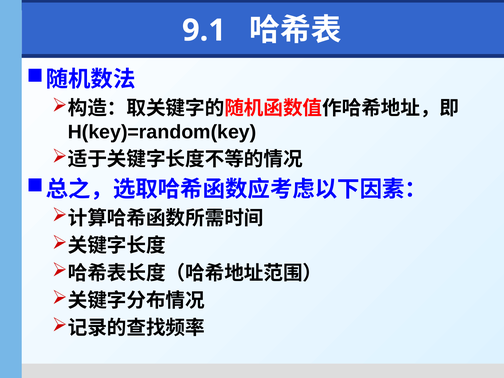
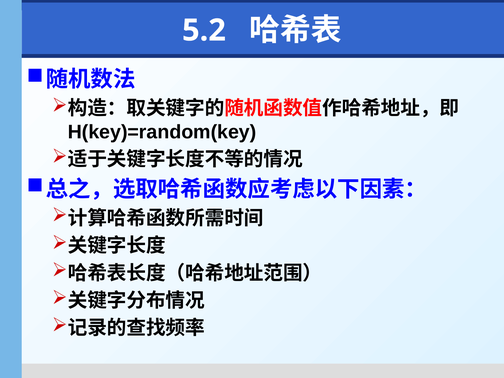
9.1: 9.1 -> 5.2 (204, 30)
